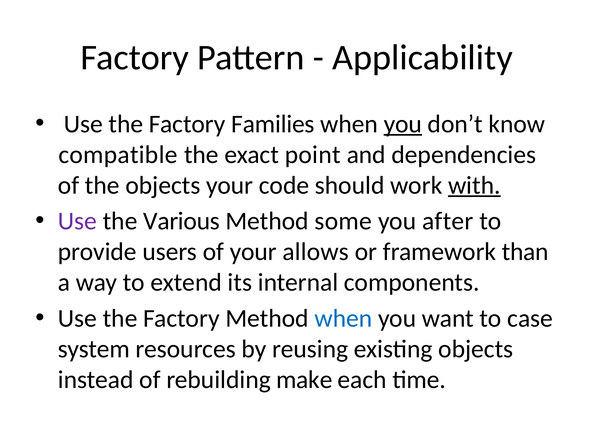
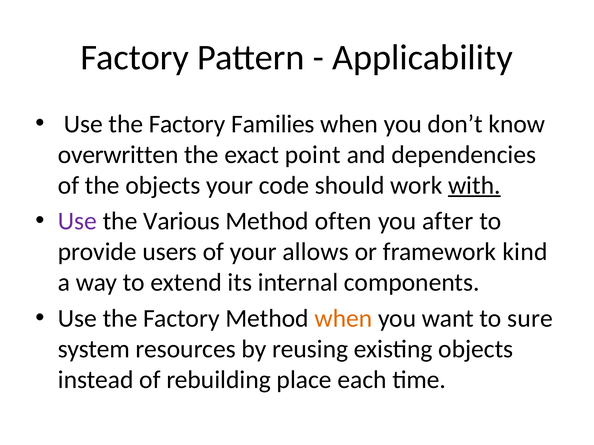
you underline: present -> none (403, 124)
compatible: compatible -> overwritten (118, 155)
some: some -> often (343, 221)
than: than -> kind (525, 252)
when colour: blue -> orange (343, 319)
case: case -> sure (530, 319)
make: make -> place (304, 380)
